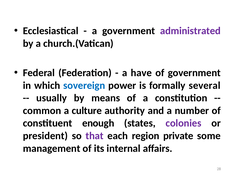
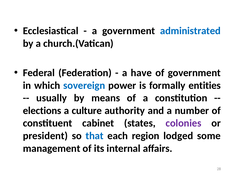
administrated colour: purple -> blue (190, 31)
several: several -> entities (205, 85)
common: common -> elections (42, 110)
enough: enough -> cabinet (98, 123)
that colour: purple -> blue (95, 135)
private: private -> lodged (178, 135)
